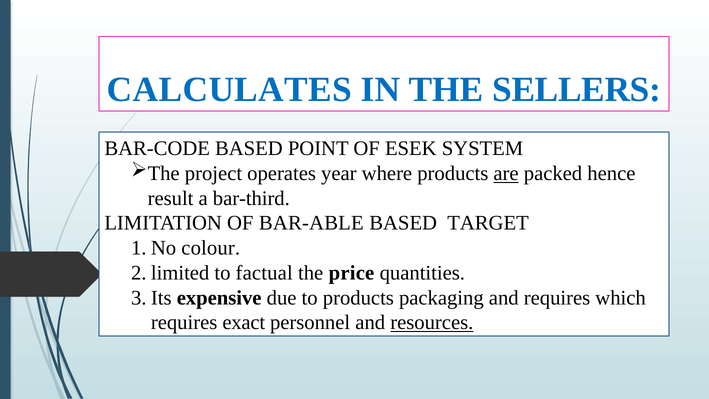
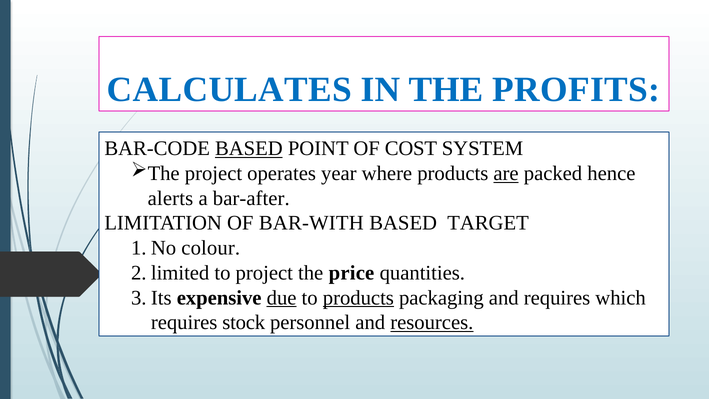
SELLERS: SELLERS -> PROFITS (576, 89)
BASED underline: none -> present (249, 149)
ESEK: ESEK -> COST (411, 149)
result: result -> alerts (170, 198)
bar-third: bar-third -> bar-after (251, 198)
BAR-ABLE: BAR-ABLE -> BAR-WITH (311, 223)
to factual: factual -> project (264, 273)
due underline: none -> present (282, 298)
products underline: none -> present (358, 298)
exact: exact -> stock (244, 322)
